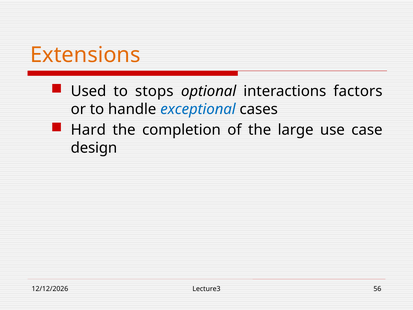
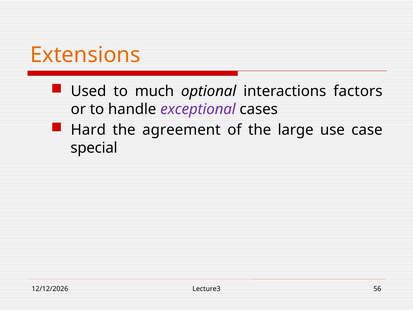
stops: stops -> much (154, 91)
exceptional colour: blue -> purple (198, 109)
completion: completion -> agreement (181, 130)
design: design -> special (94, 148)
